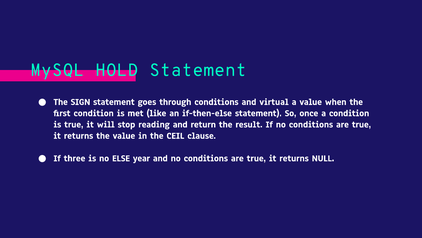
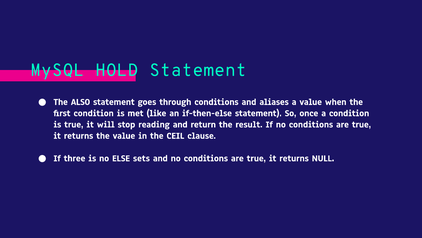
SIGN: SIGN -> ALSO (80, 102)
virtual: virtual -> aliases (274, 102)
year: year -> sets (141, 158)
